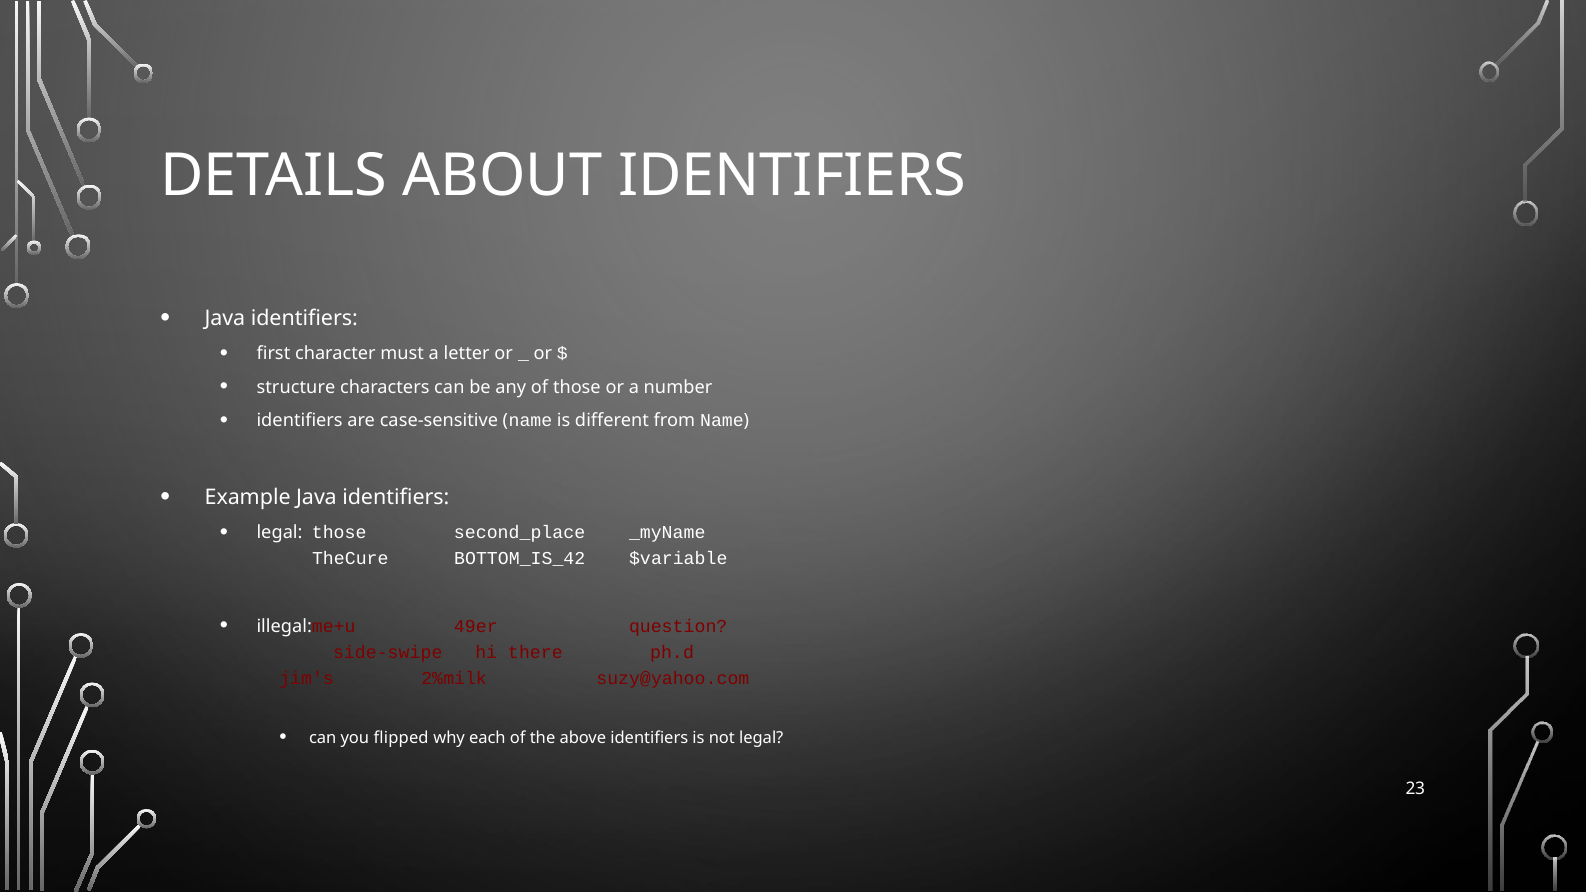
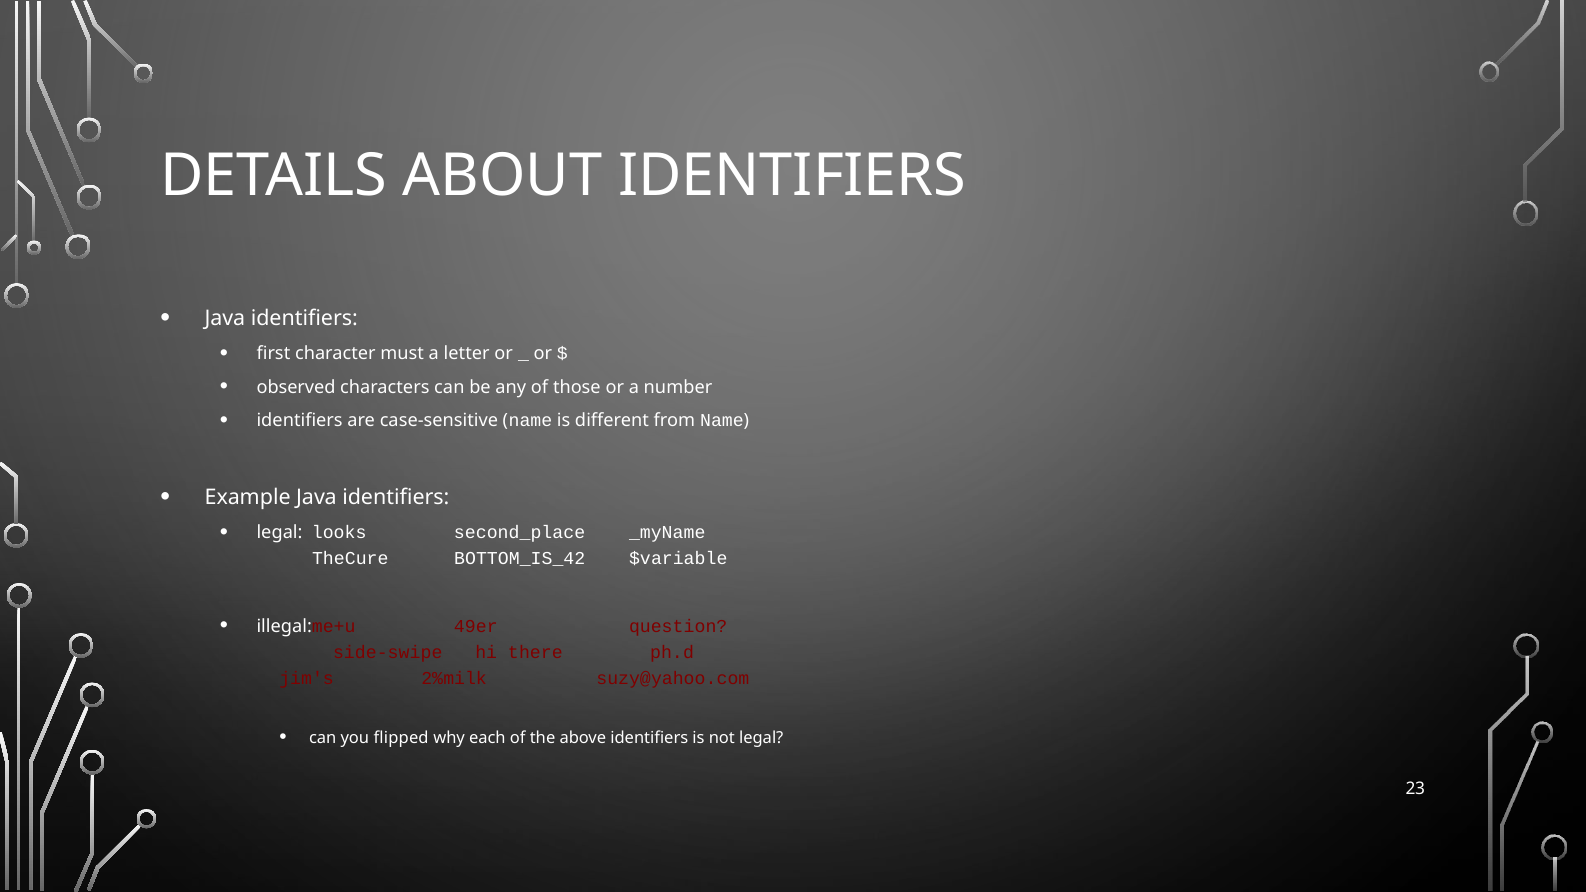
structure: structure -> observed (296, 387)
legal those: those -> looks (339, 533)
